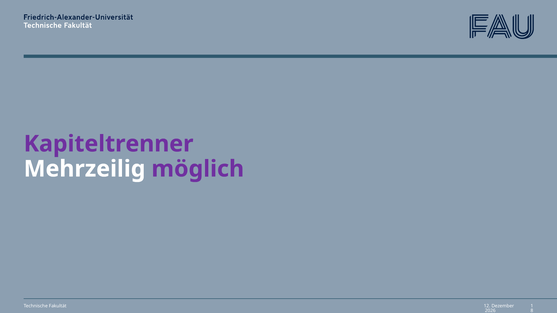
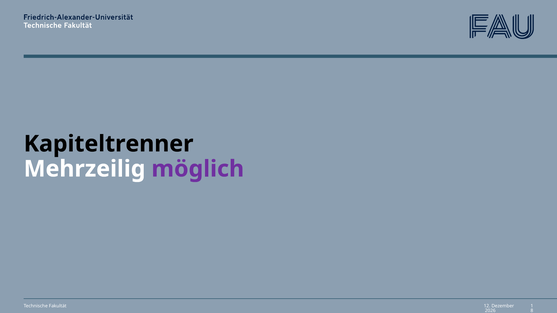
Kapiteltrenner colour: purple -> black (109, 144)
